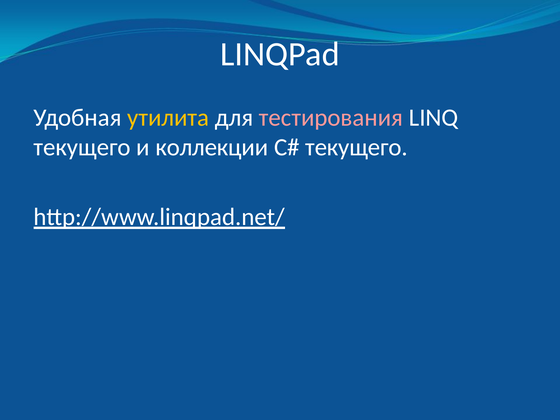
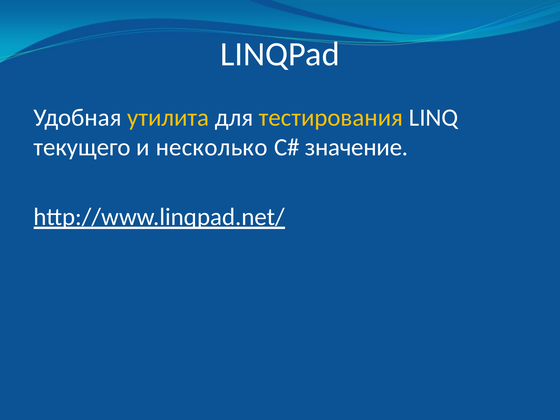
тестирования colour: pink -> yellow (331, 117)
коллекции: коллекции -> несколько (212, 147)
текущего: текущего -> значение (357, 147)
